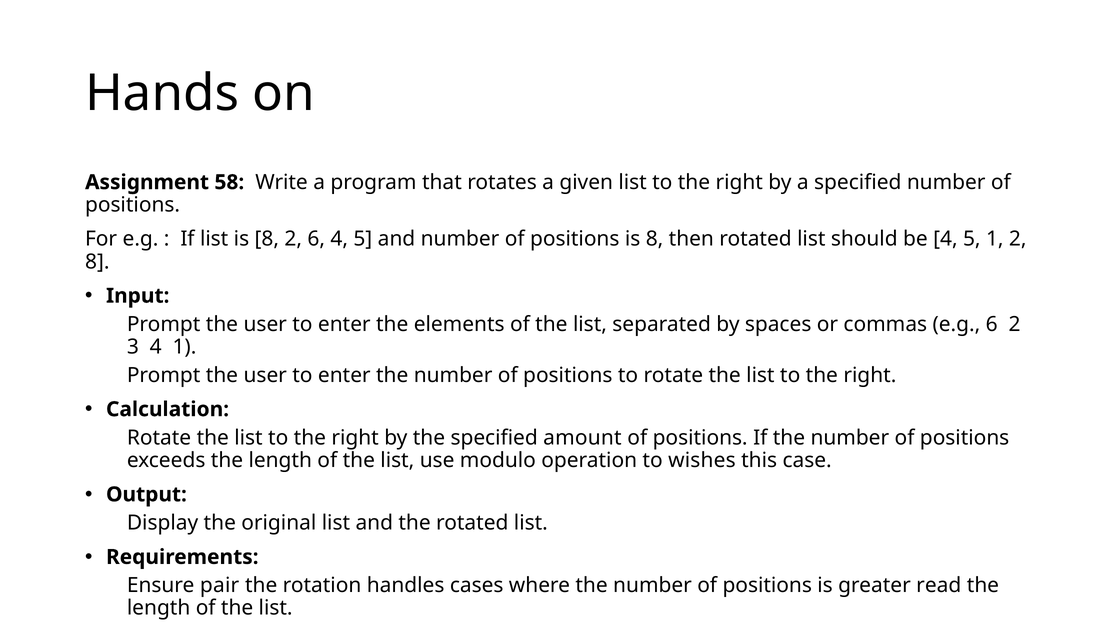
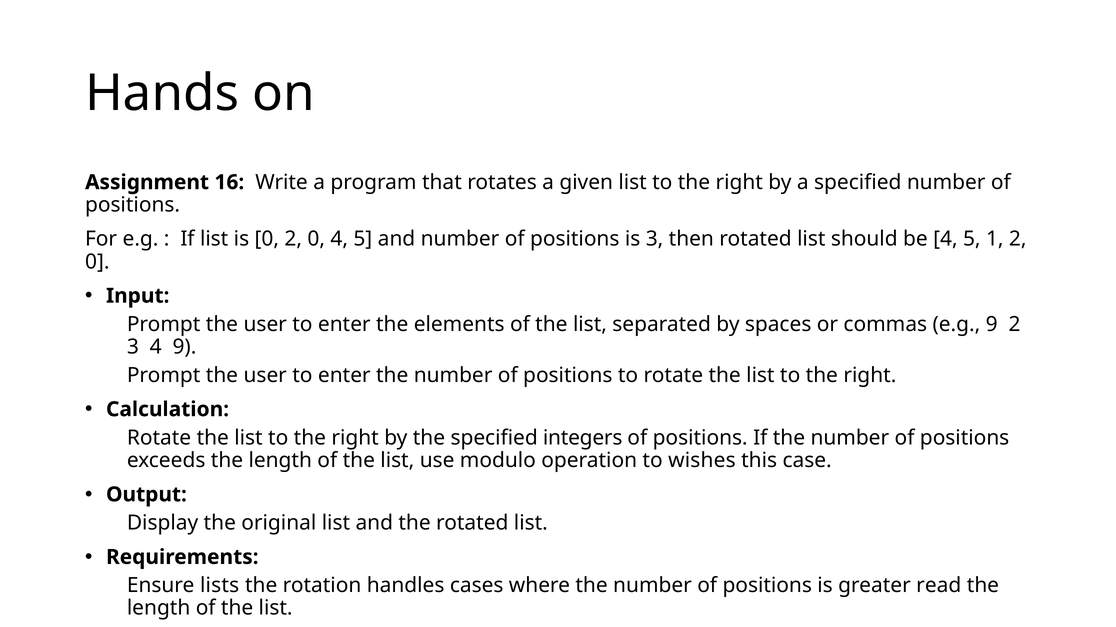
58: 58 -> 16 (229, 182)
list is 8: 8 -> 0 (267, 239)
6: 6 -> 0 (316, 239)
positions is 8: 8 -> 3 (655, 239)
8: 8 -> 0 (97, 262)
e.g 6: 6 -> 9 (992, 325)
4 1: 1 -> 9 (184, 347)
amount: amount -> integers (583, 438)
pair: pair -> lists (220, 586)
